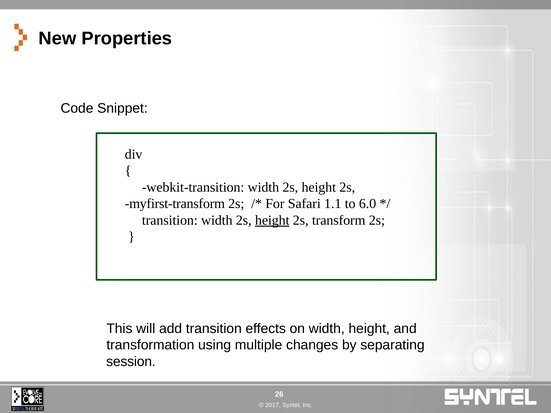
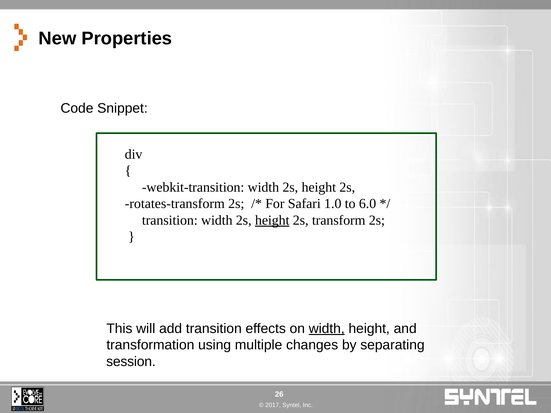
myfirst-transform: myfirst-transform -> rotates-transform (175, 204)
1.1: 1.1 -> 1.0 (333, 204)
width underline: none -> present (327, 329)
